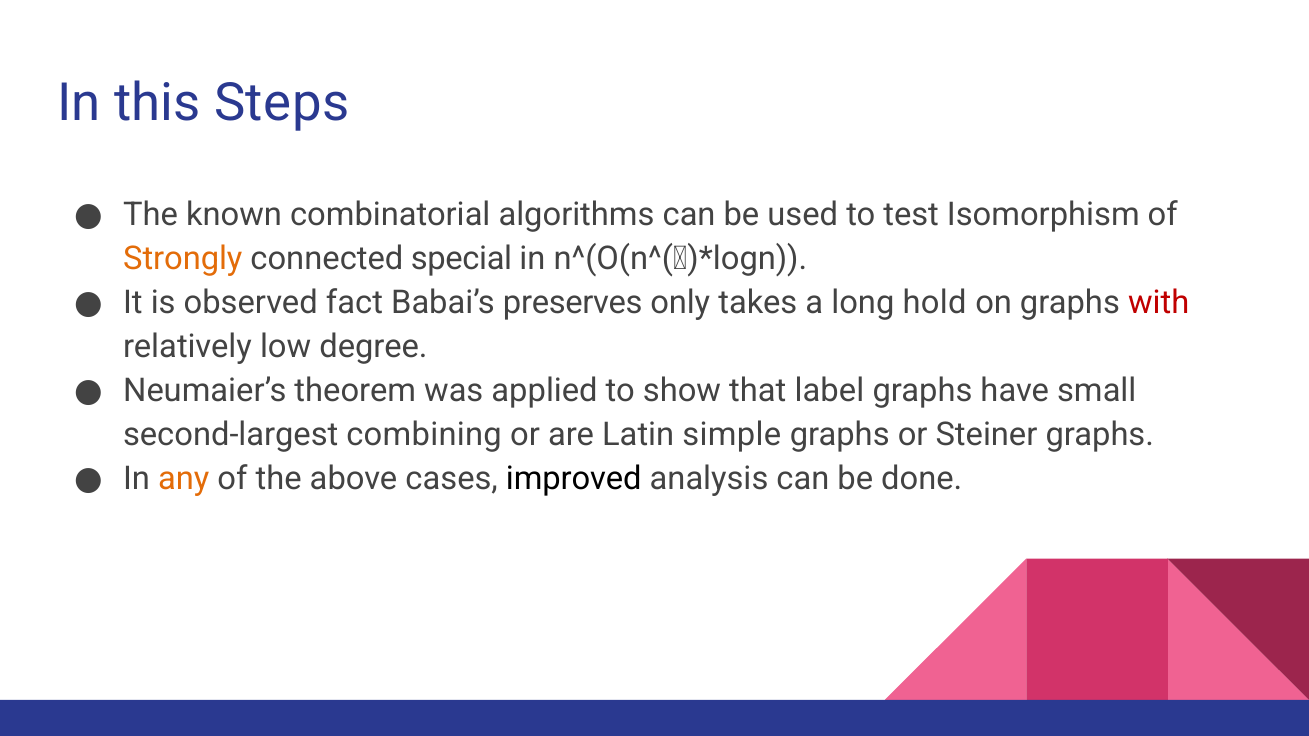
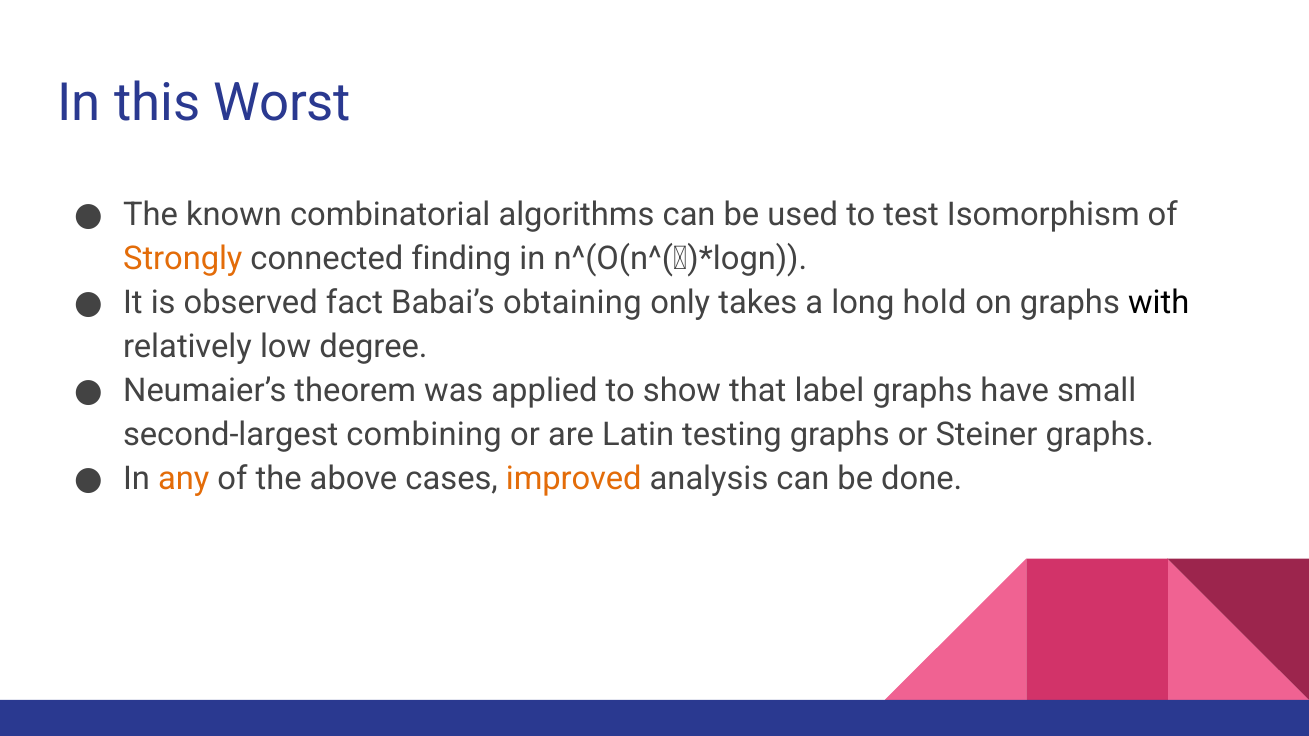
Steps: Steps -> Worst (282, 104)
special: special -> finding (461, 258)
preserves: preserves -> obtaining (572, 303)
with colour: red -> black (1159, 303)
simple: simple -> testing (732, 435)
improved colour: black -> orange (574, 479)
